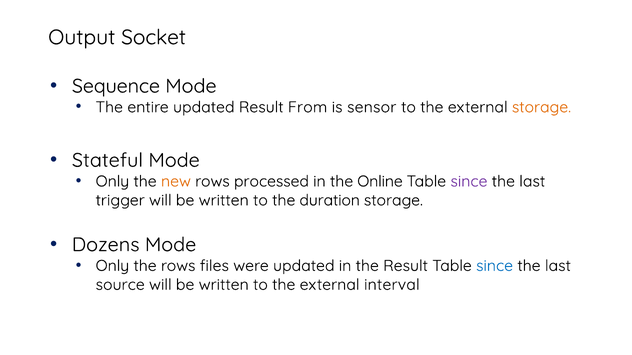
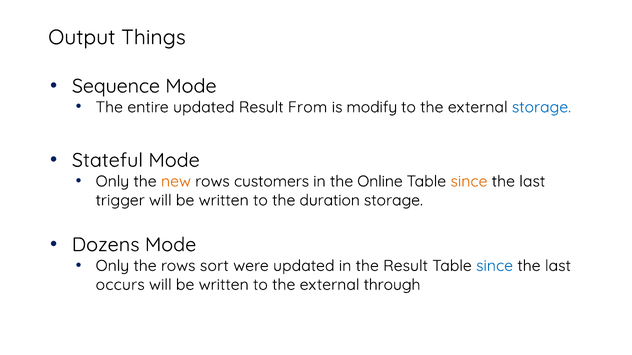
Socket: Socket -> Things (153, 37)
sensor: sensor -> modify (372, 107)
storage colour: orange -> blue (541, 107)
processed: processed -> customers (272, 182)
since colour: purple -> orange (469, 182)
files: files -> sort (214, 266)
source: source -> occurs (120, 285)
interval: interval -> through (392, 285)
